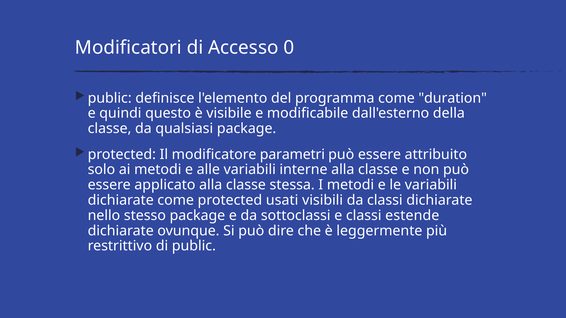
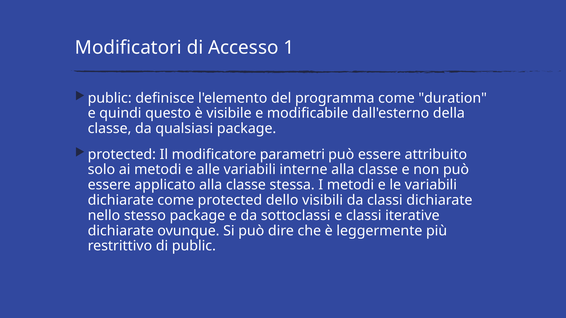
0: 0 -> 1 (289, 48)
usati: usati -> dello (282, 200)
estende: estende -> iterative (412, 216)
